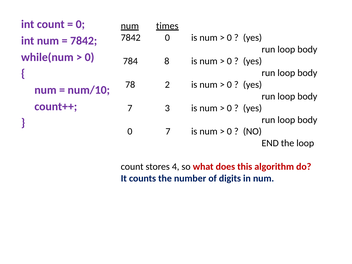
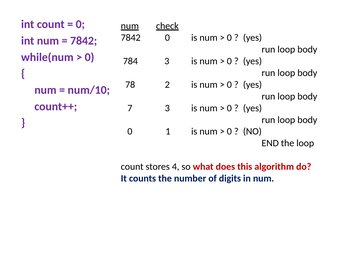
times: times -> check (167, 26)
784 8: 8 -> 3 (167, 61)
0 7: 7 -> 1 (168, 132)
